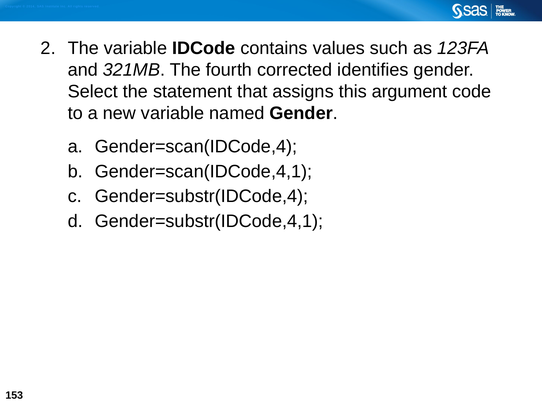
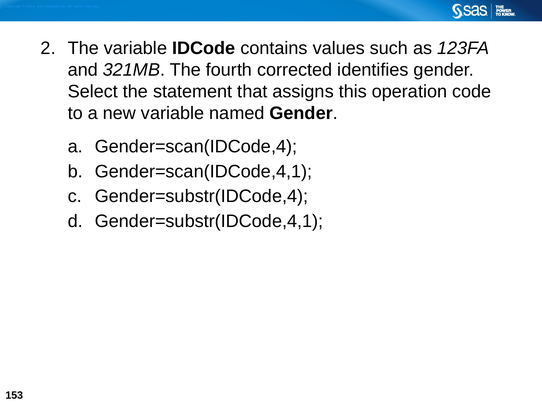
argument: argument -> operation (409, 92)
